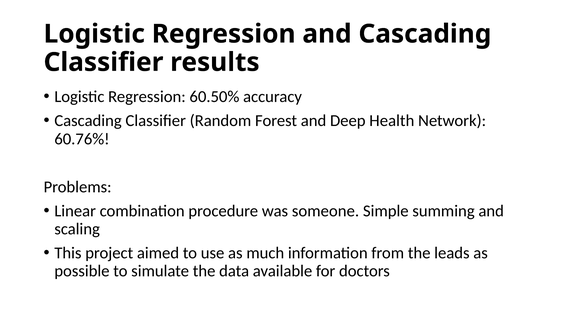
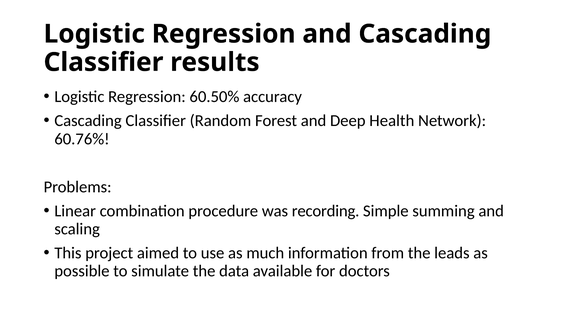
someone: someone -> recording (326, 211)
